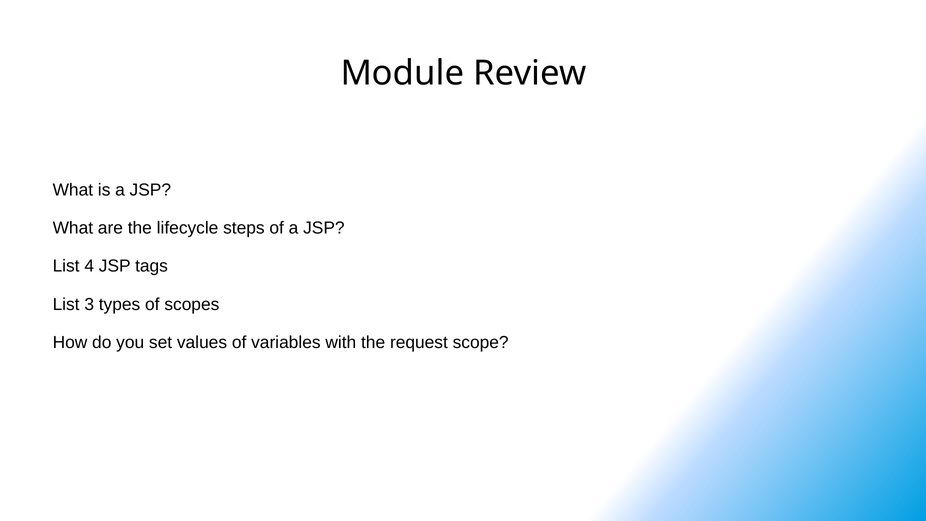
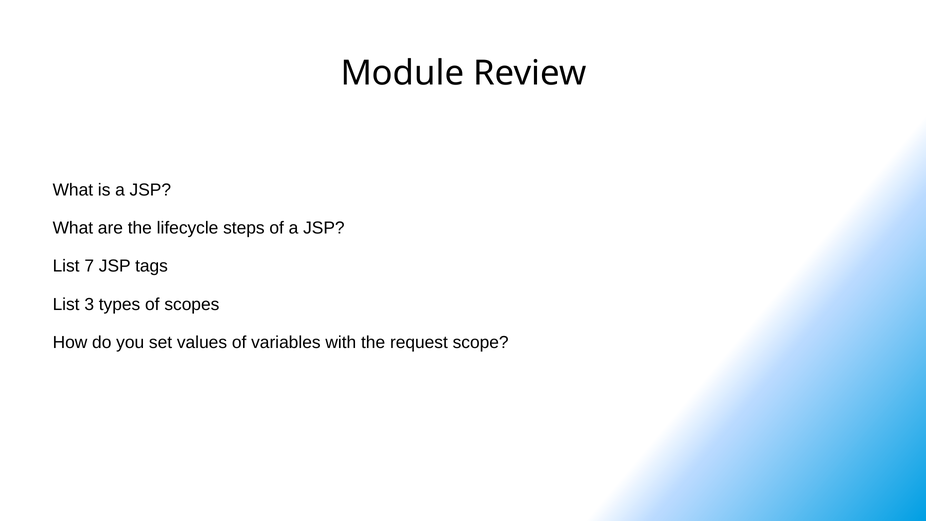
4: 4 -> 7 (89, 266)
